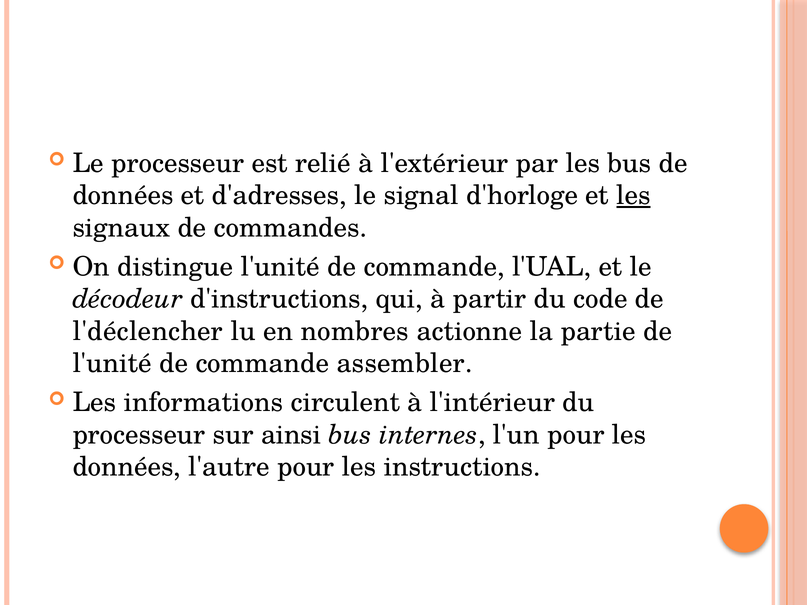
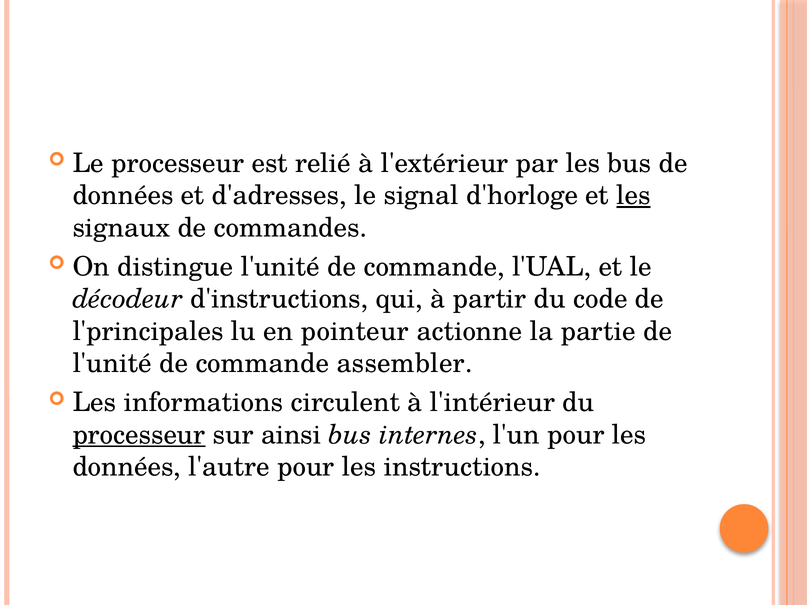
l'déclencher: l'déclencher -> l'principales (148, 331)
nombres: nombres -> pointeur (355, 331)
processeur underline: none -> present (139, 435)
